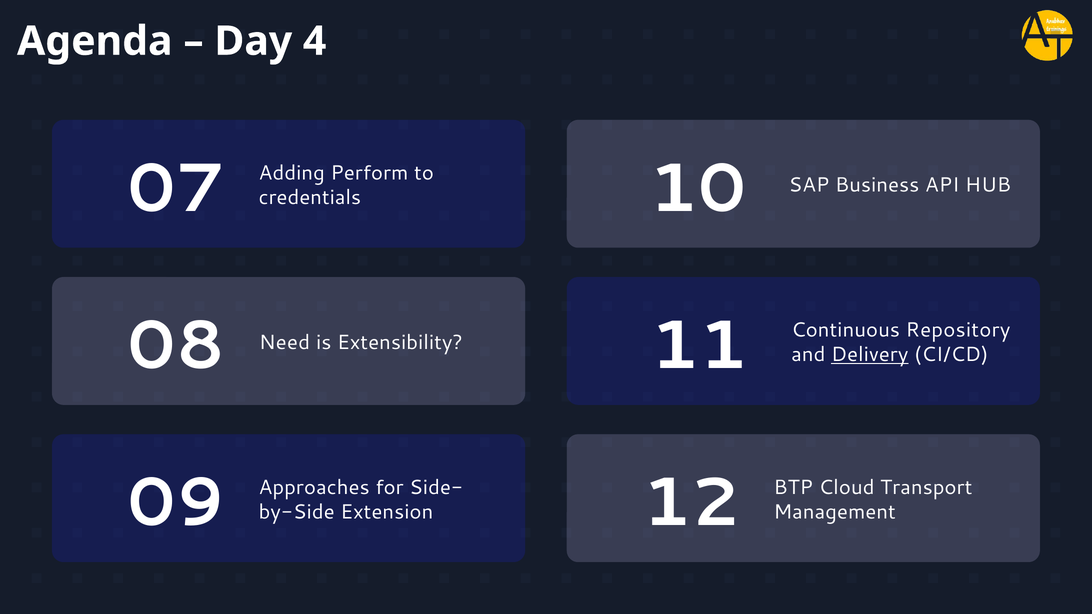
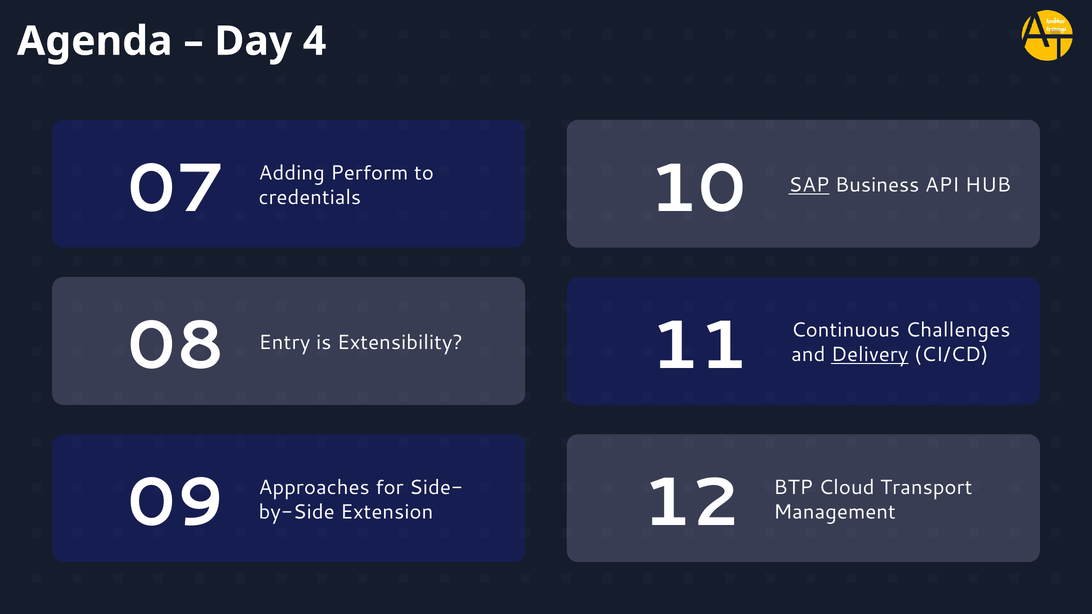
SAP underline: none -> present (809, 185)
Repository: Repository -> Challenges (958, 330)
Need: Need -> Entry (284, 343)
